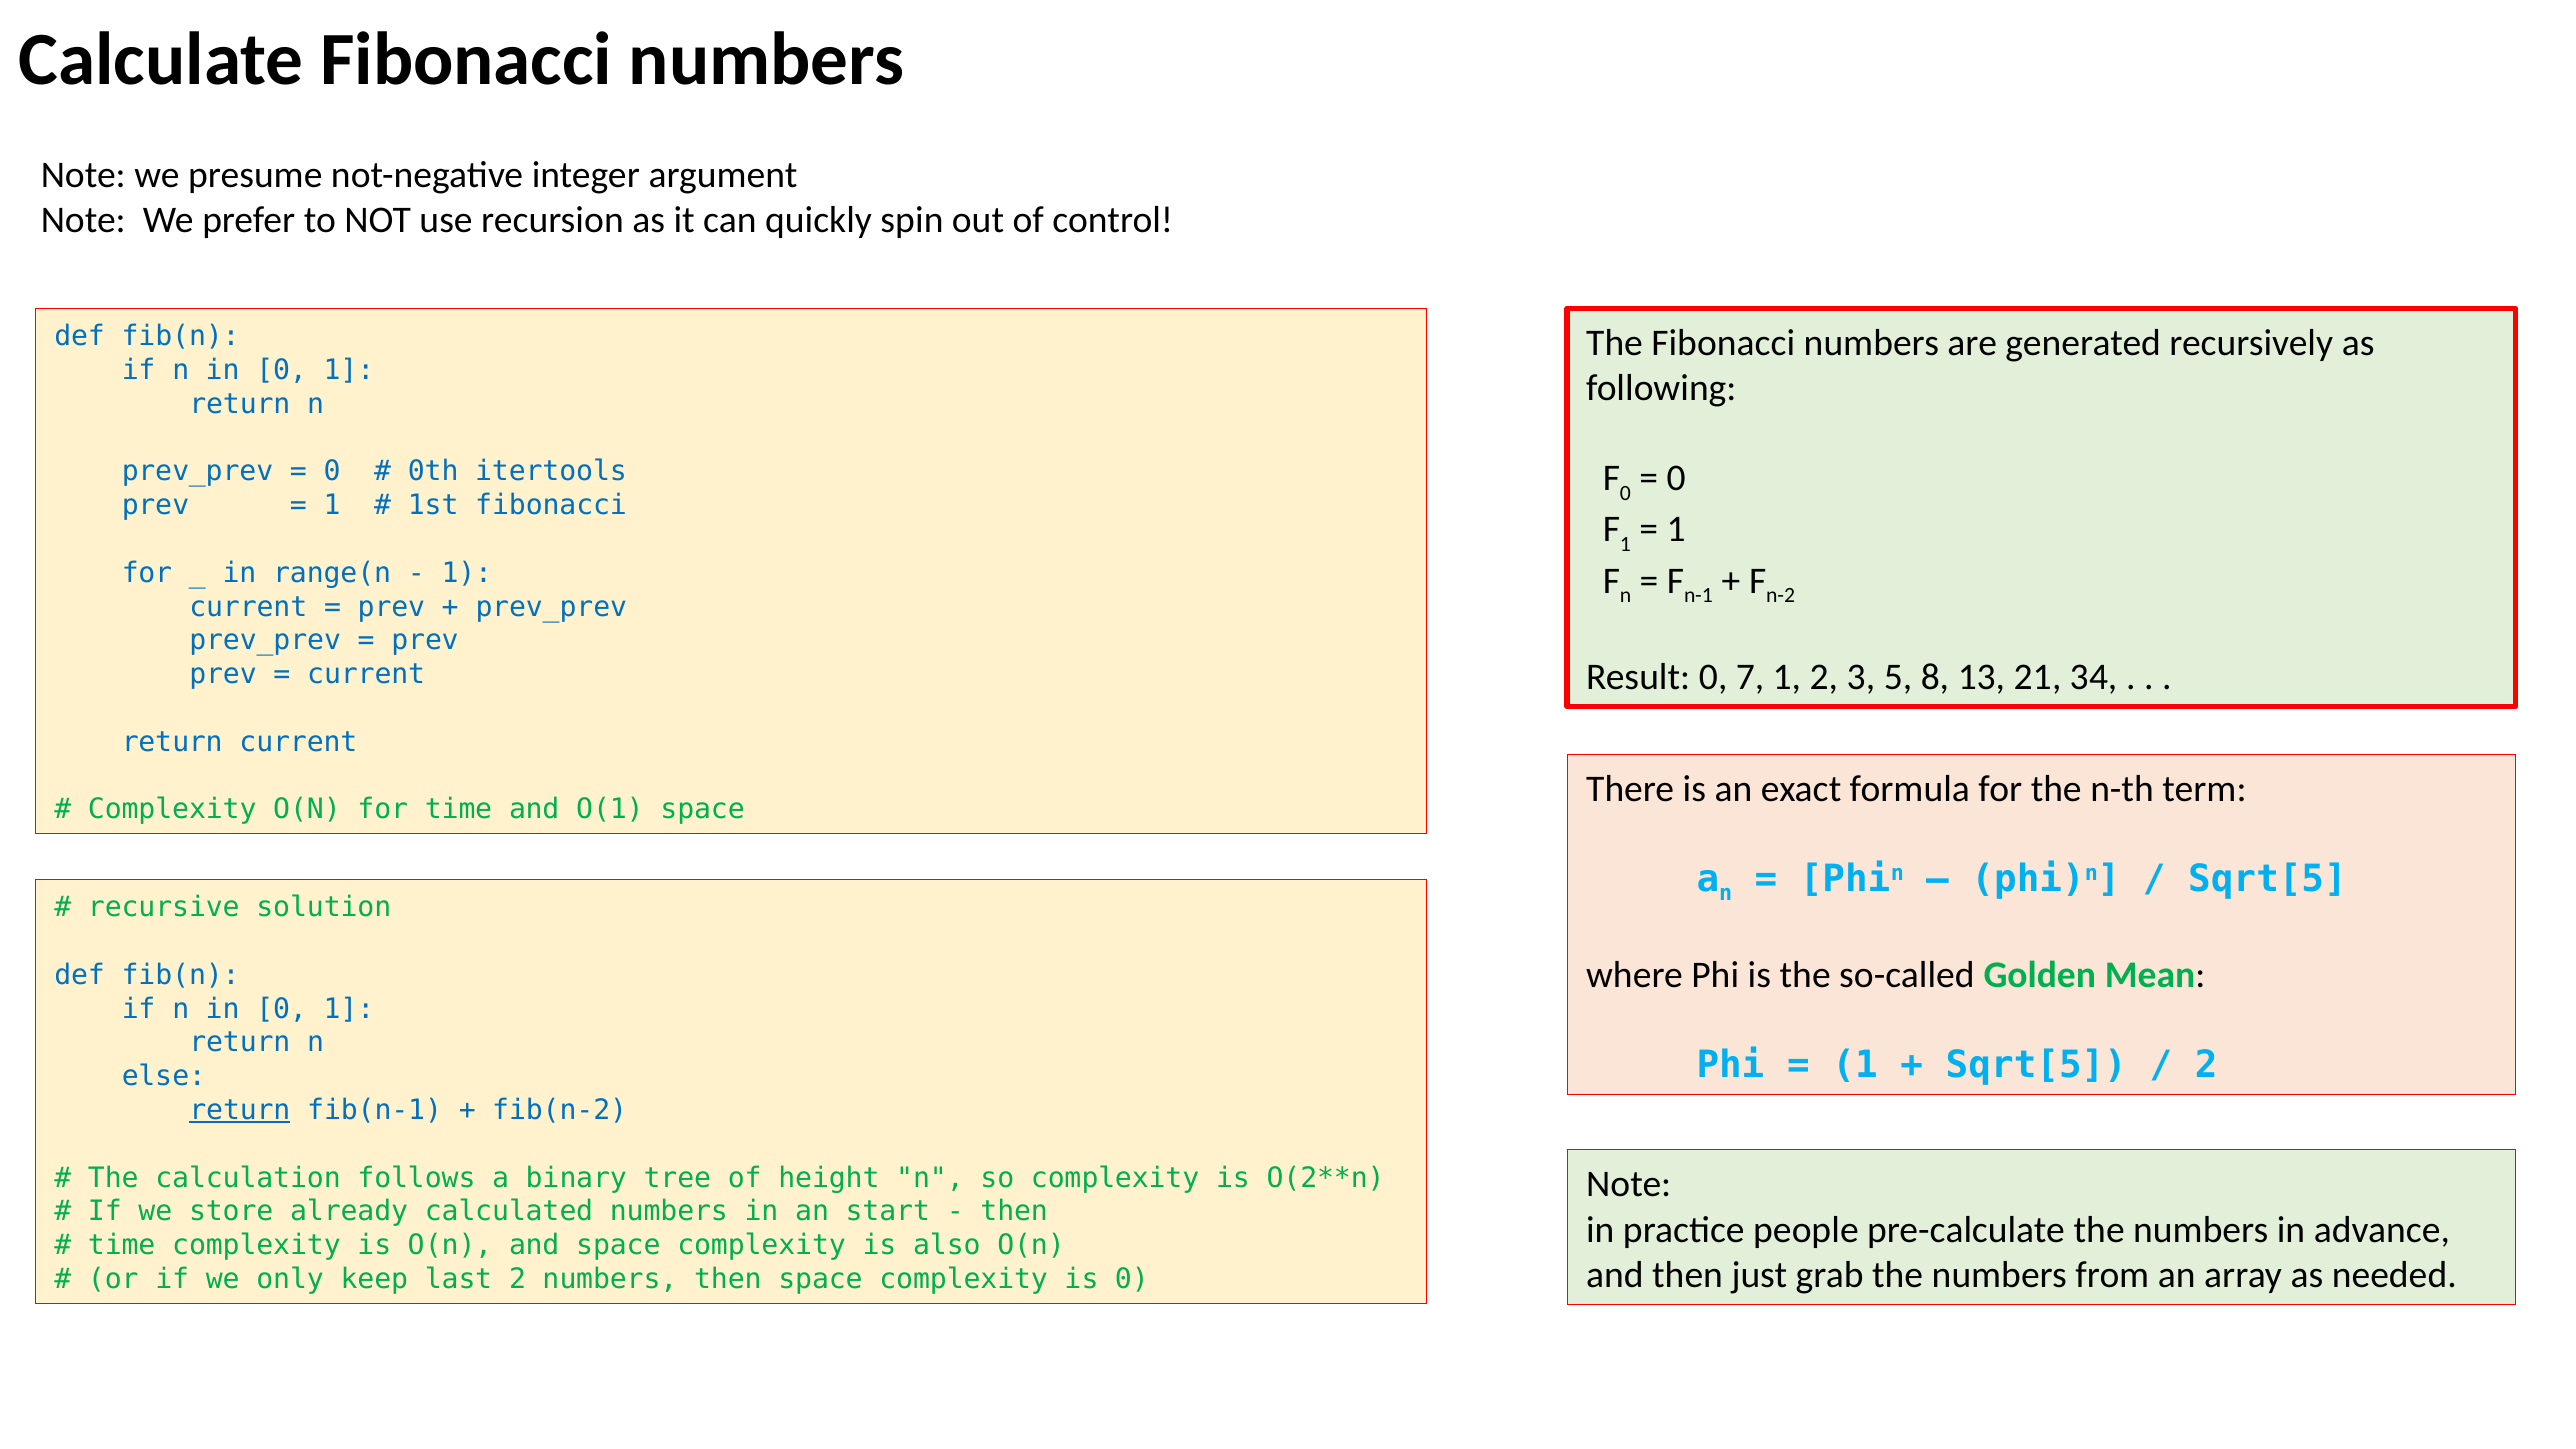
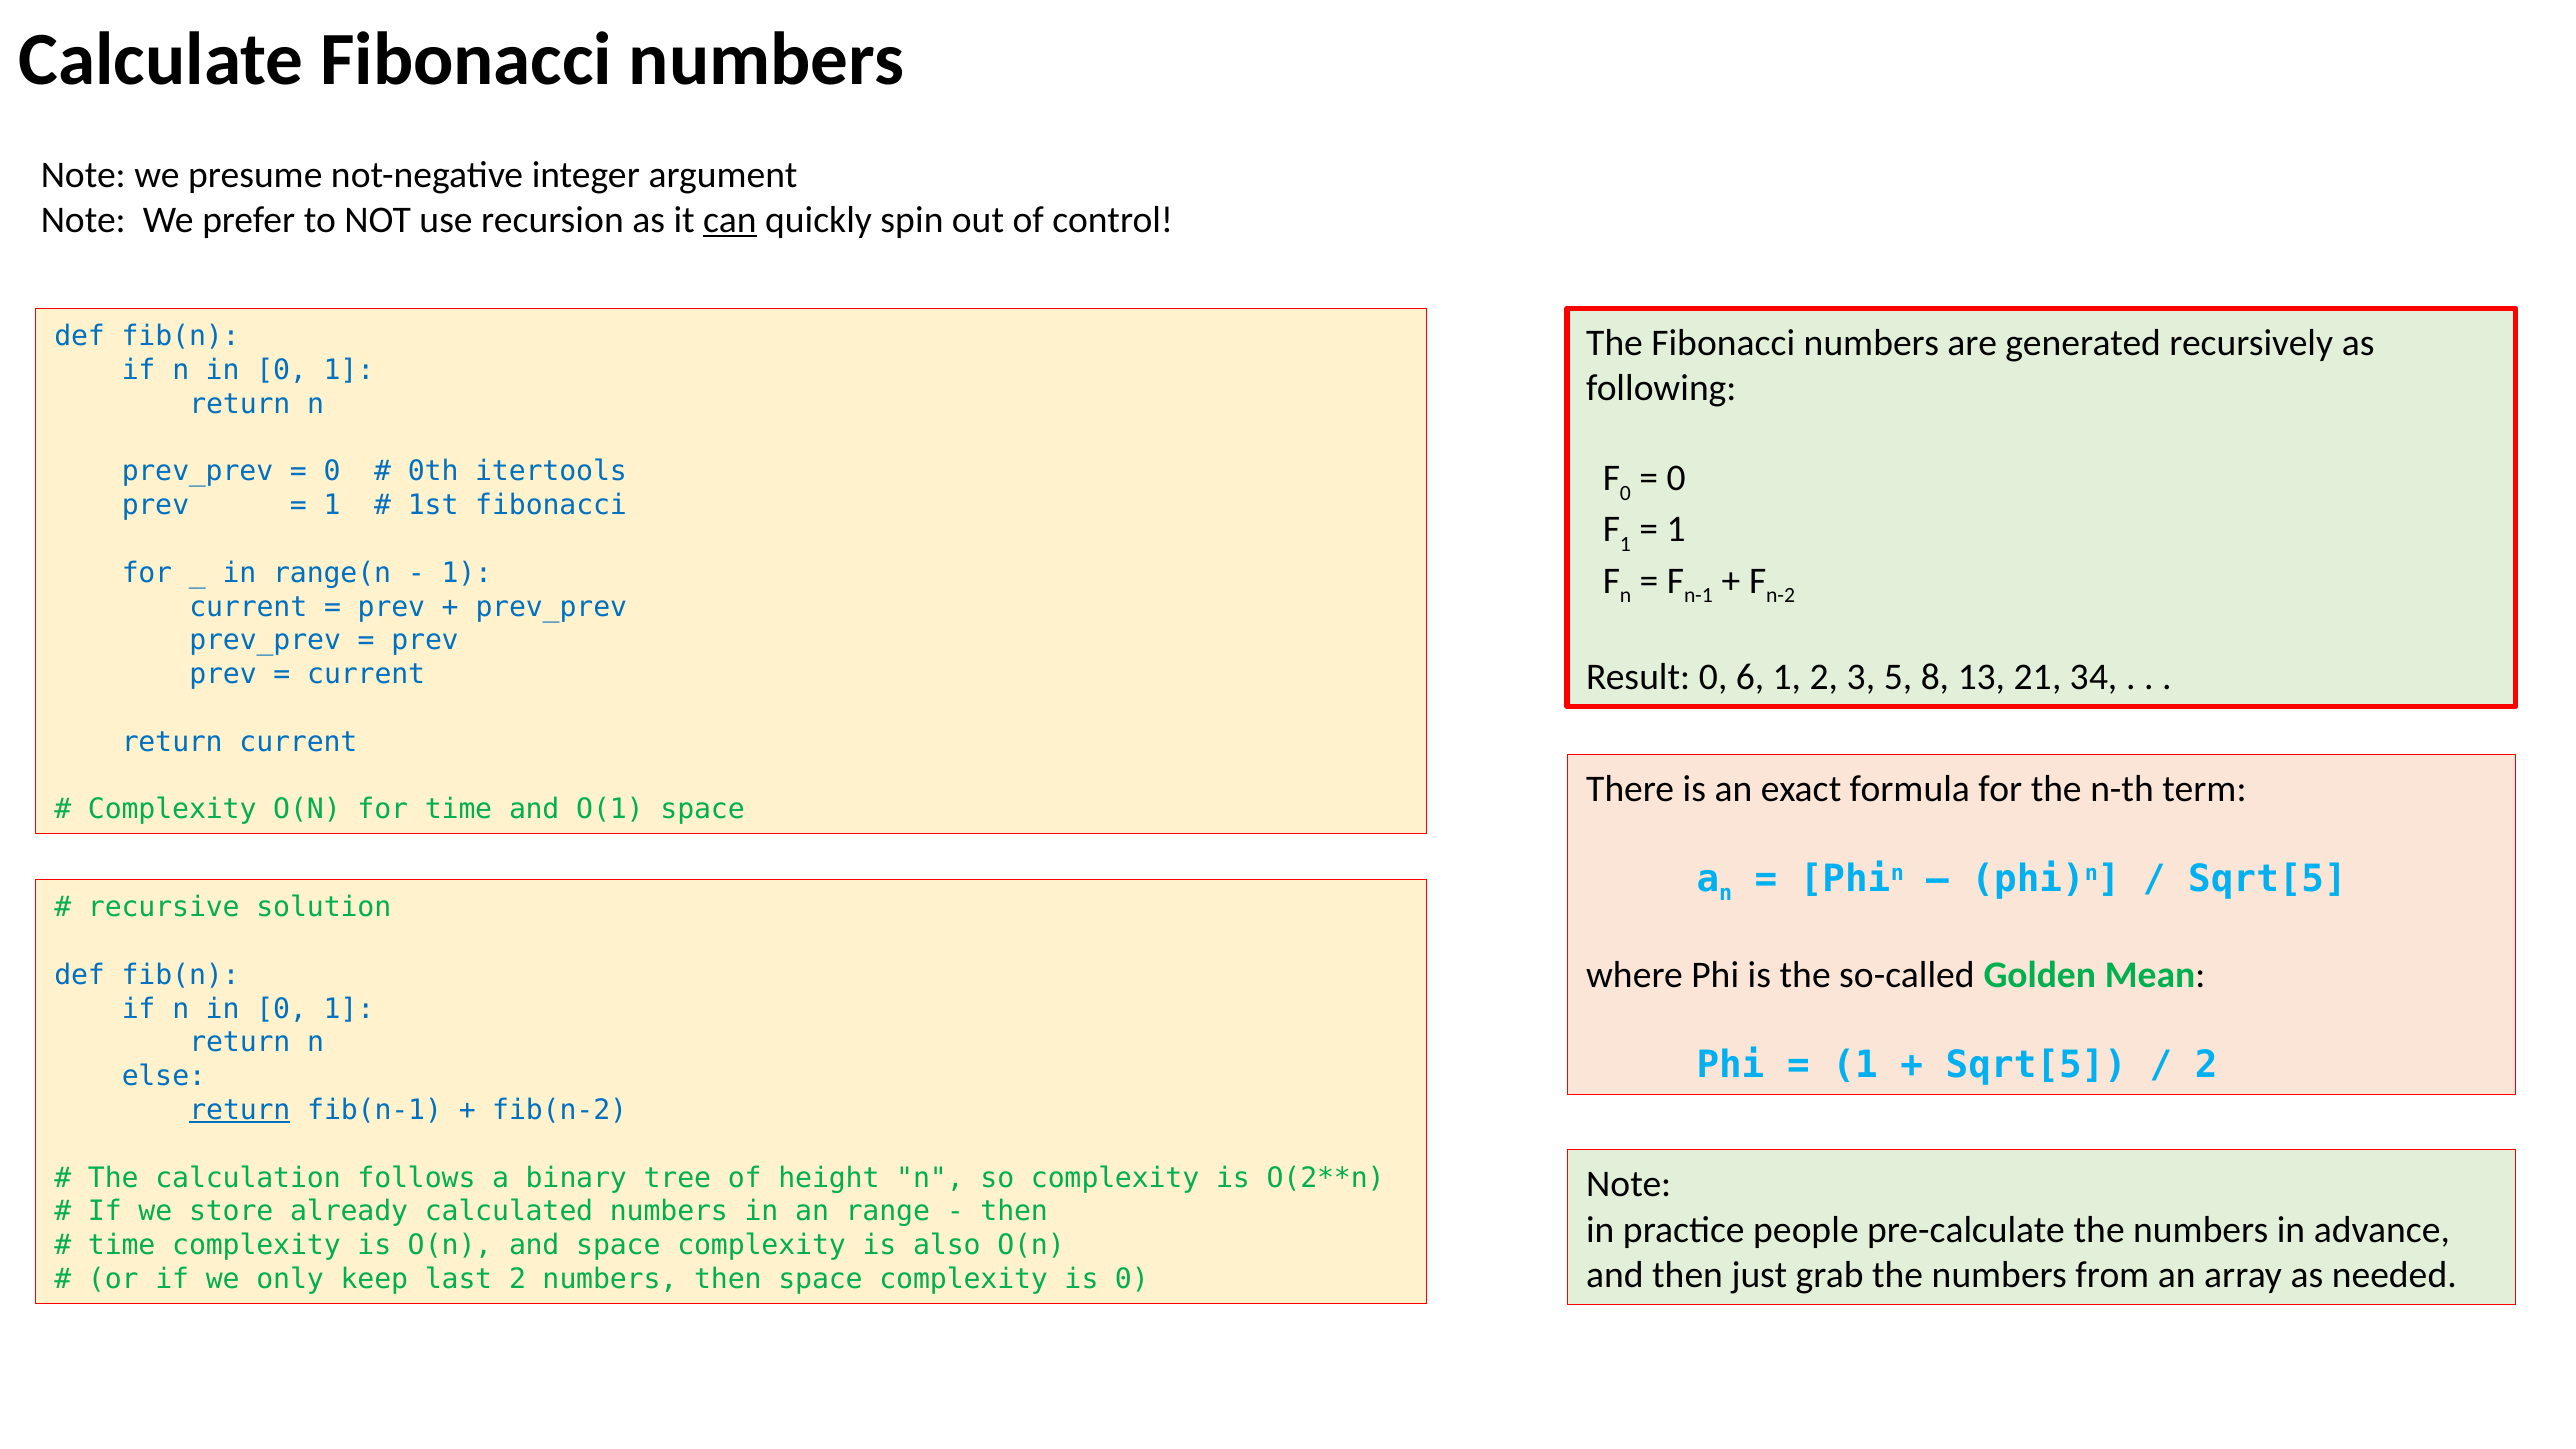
can underline: none -> present (730, 220)
7: 7 -> 6 (1750, 677)
start: start -> range (888, 1212)
